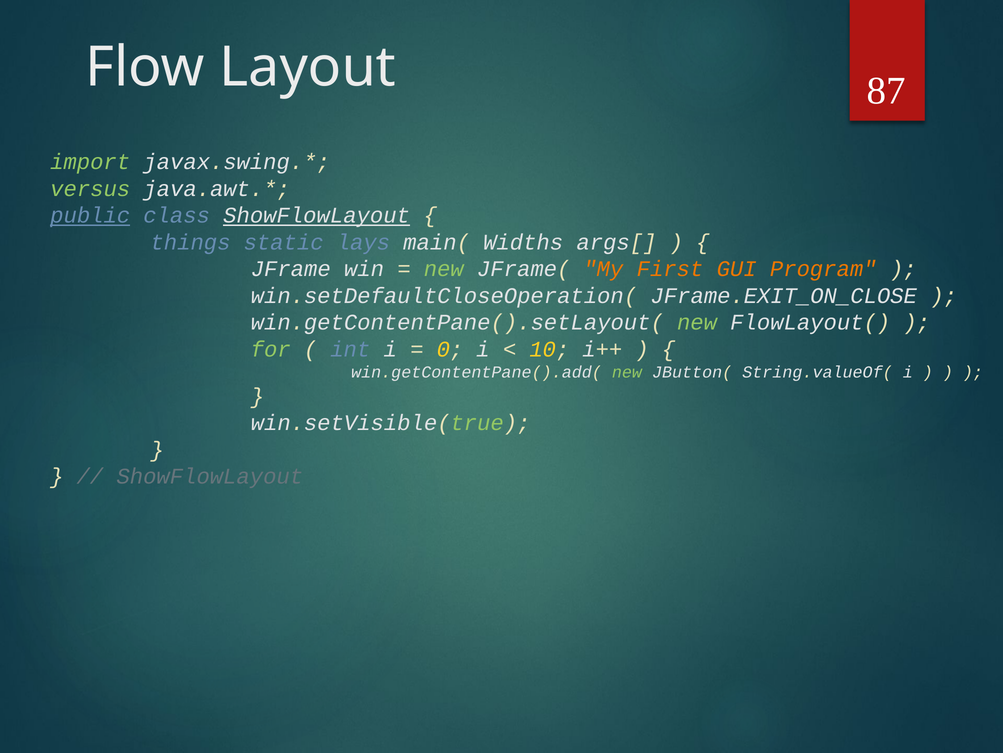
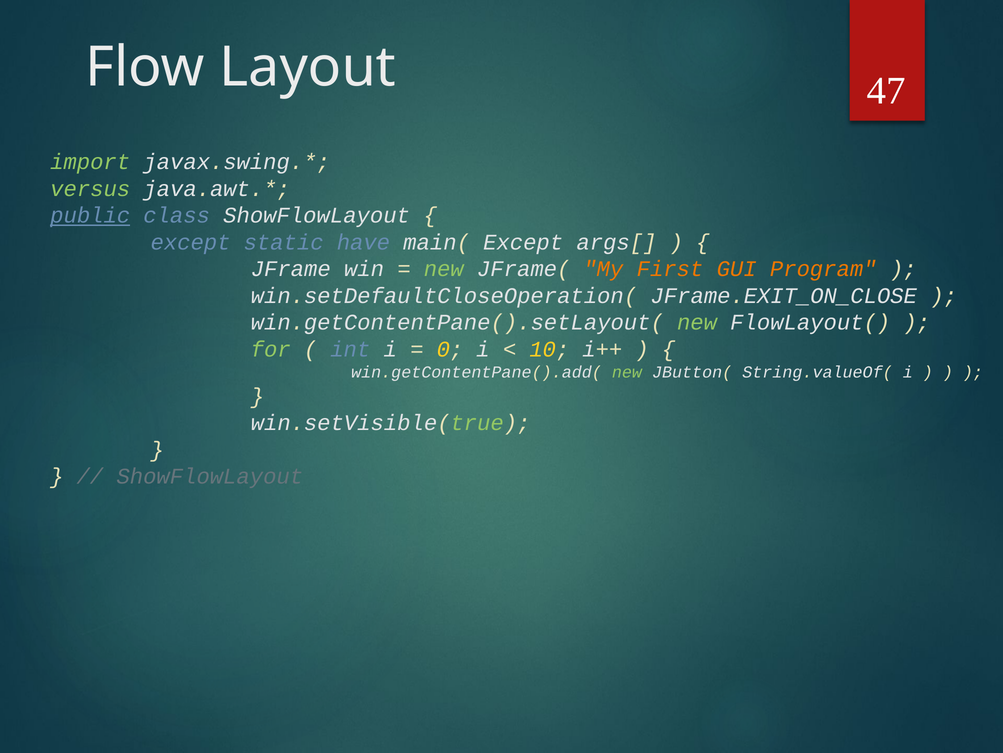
87: 87 -> 47 (886, 91)
ShowFlowLayout underline: present -> none (317, 215)
things: things -> except (191, 242)
lays: lays -> have (363, 242)
main( Widths: Widths -> Except (523, 242)
